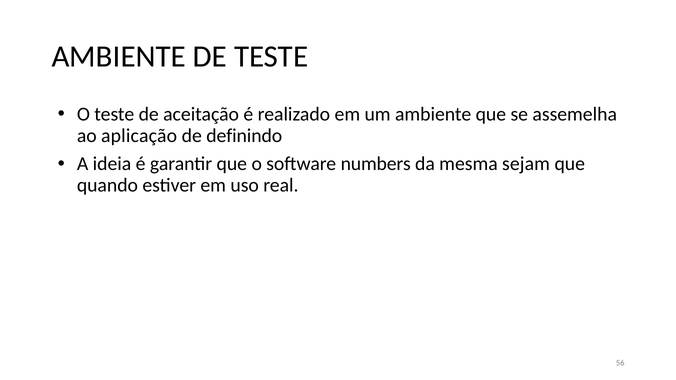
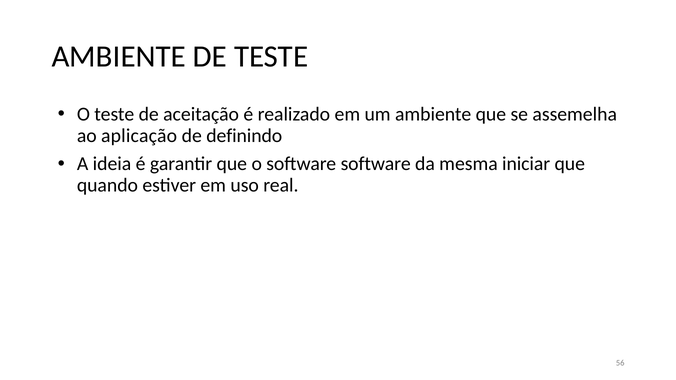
software numbers: numbers -> software (376, 164)
sejam: sejam -> iniciar (526, 164)
